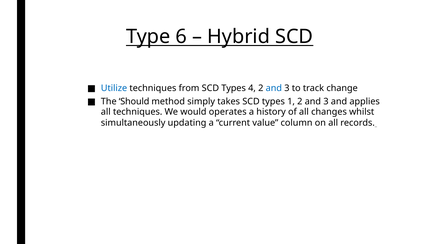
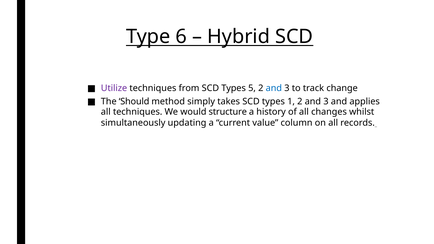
Utilize colour: blue -> purple (114, 88)
4: 4 -> 5 (252, 88)
operates: operates -> structure (228, 112)
